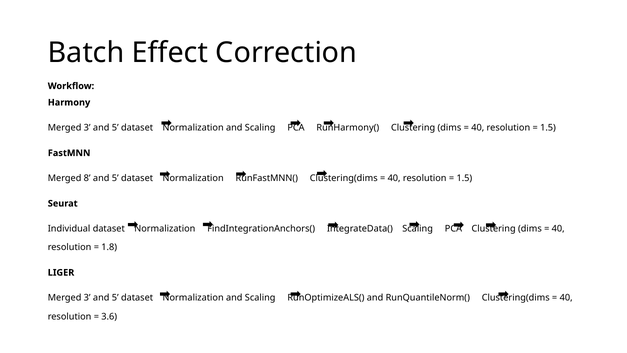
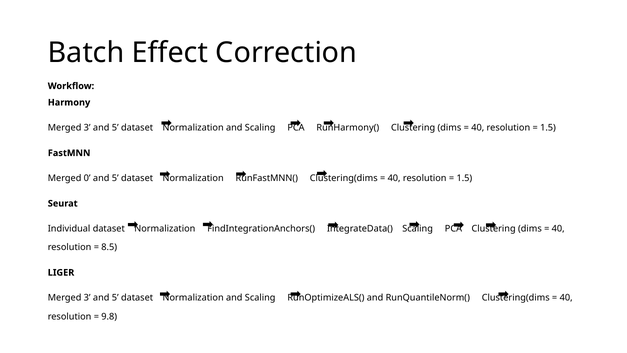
8: 8 -> 0 (87, 178)
1.8: 1.8 -> 8.5 (109, 247)
3.6: 3.6 -> 9.8 (109, 316)
